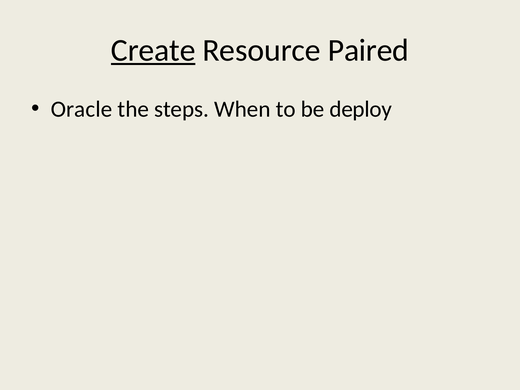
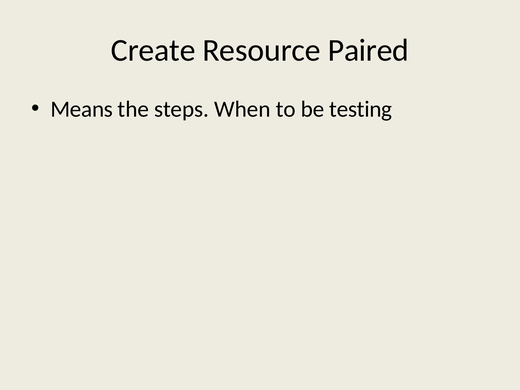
Create underline: present -> none (153, 50)
Oracle: Oracle -> Means (82, 109)
deploy: deploy -> testing (361, 109)
